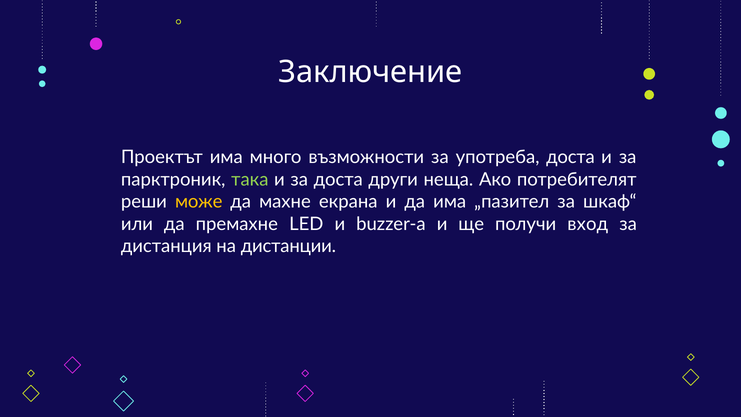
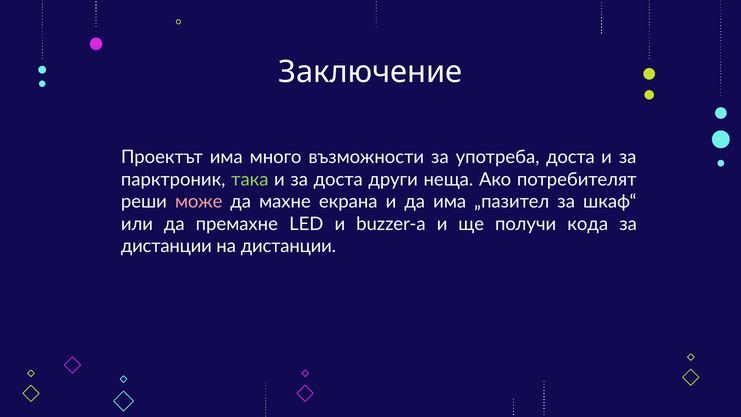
може colour: yellow -> pink (199, 202)
вход: вход -> кода (588, 224)
дистанция: дистанция -> дистанции (166, 246)
